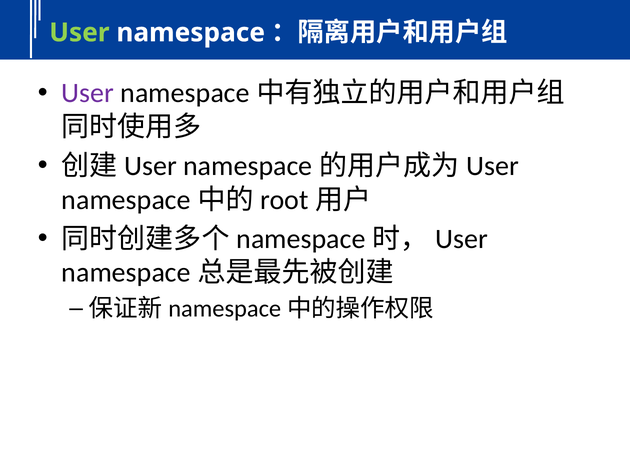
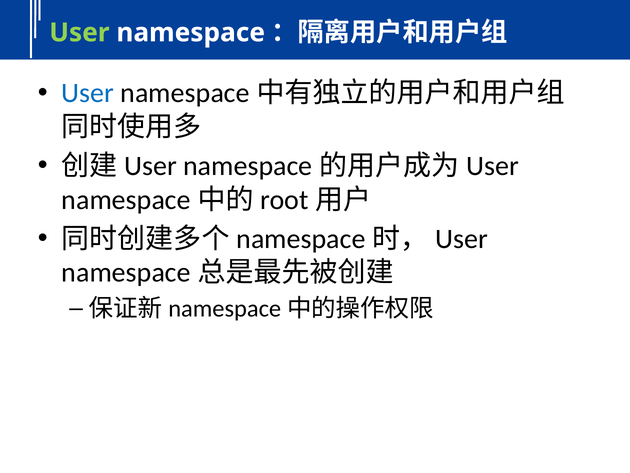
User colour: purple -> blue (88, 93)
